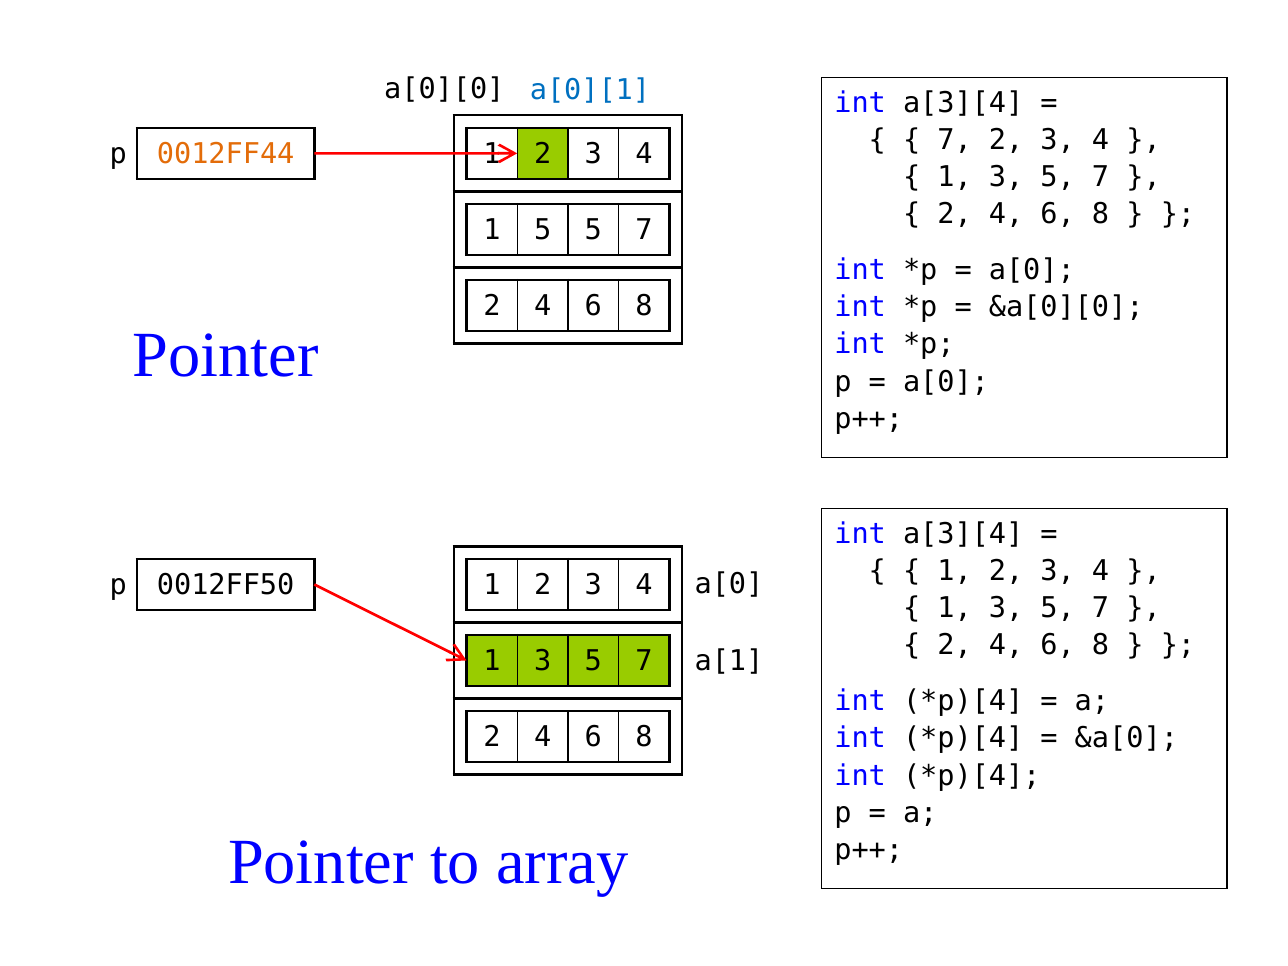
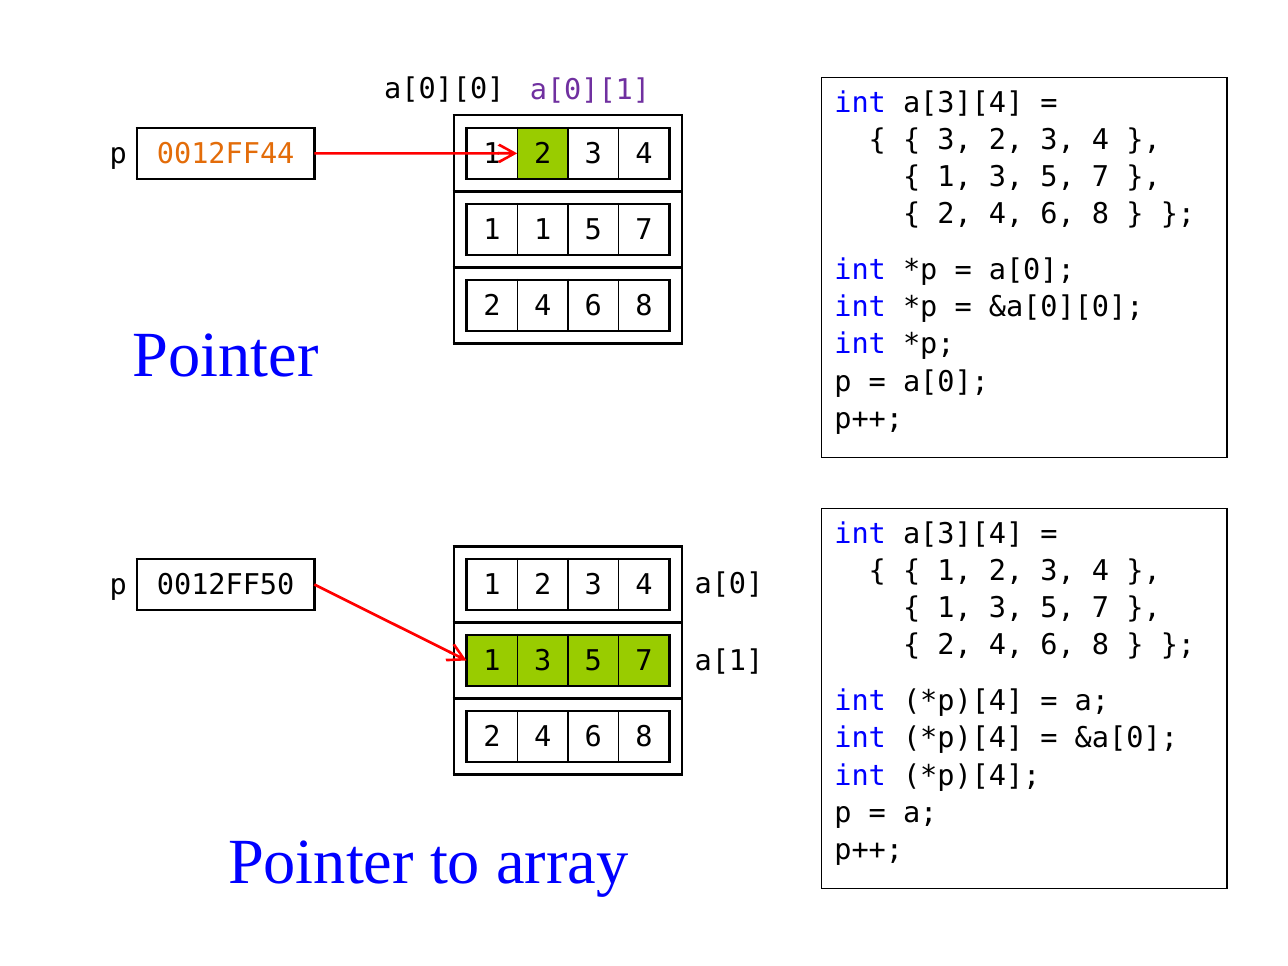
a[0][1 colour: blue -> purple (590, 90)
7: 7 -> 3 (955, 140)
1 5: 5 -> 1 (543, 230)
